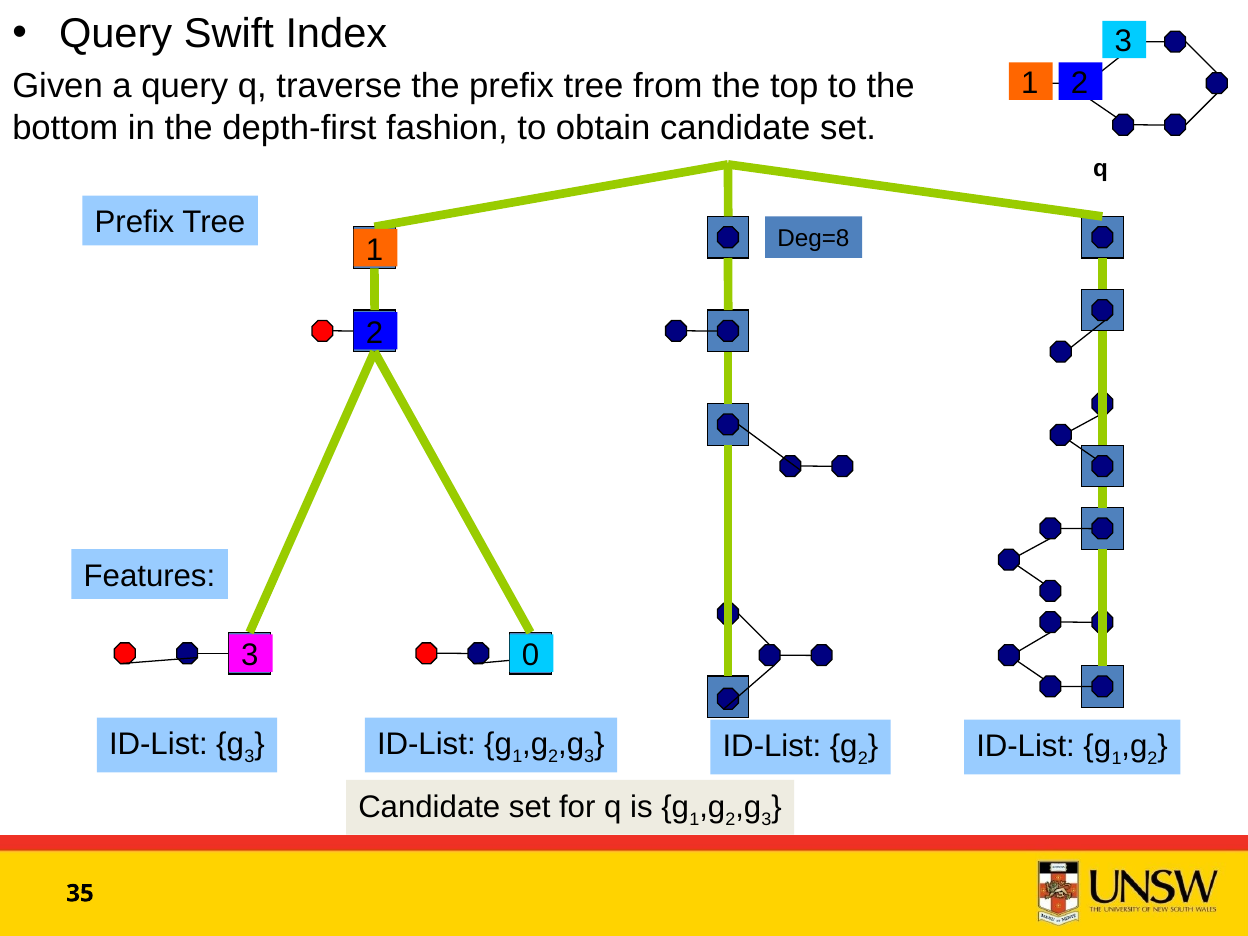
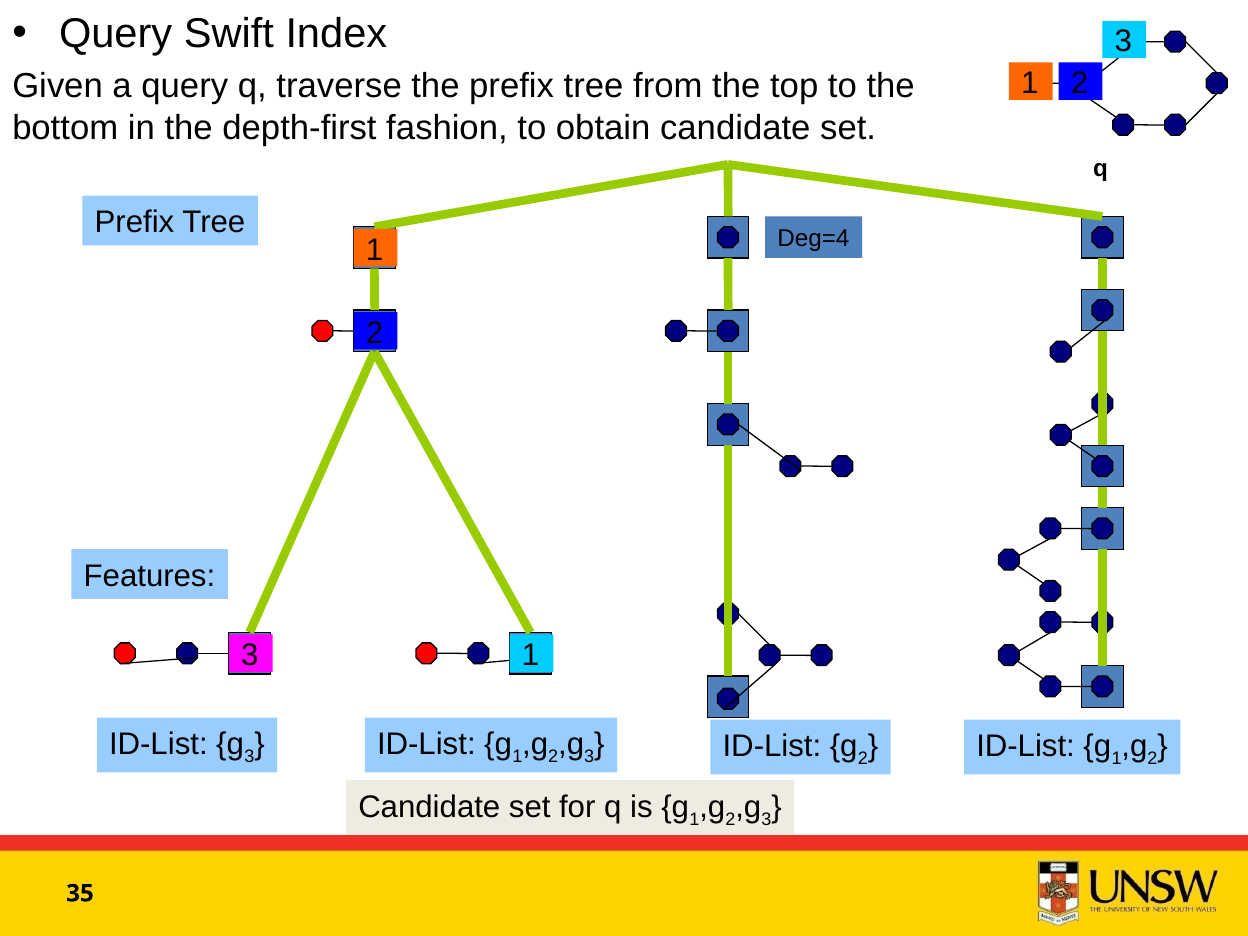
Deg=8: Deg=8 -> Deg=4 (813, 239)
3 0: 0 -> 1 (531, 655)
